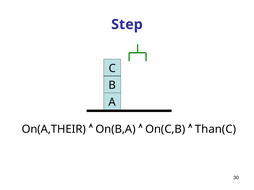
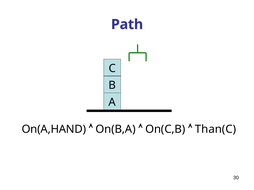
Step: Step -> Path (127, 24)
On(A,THEIR: On(A,THEIR -> On(A,HAND (54, 129)
